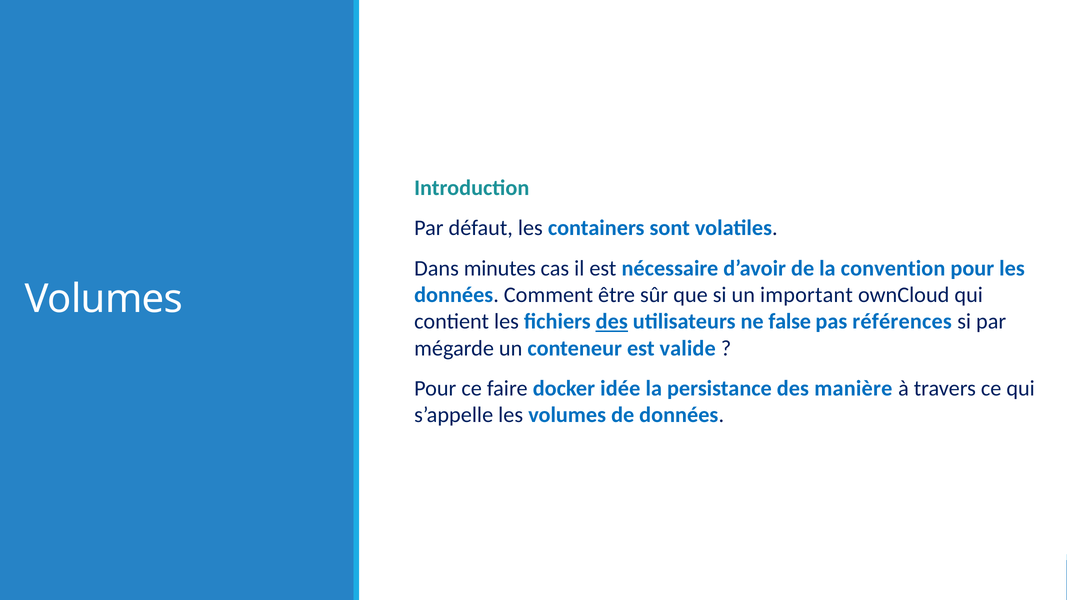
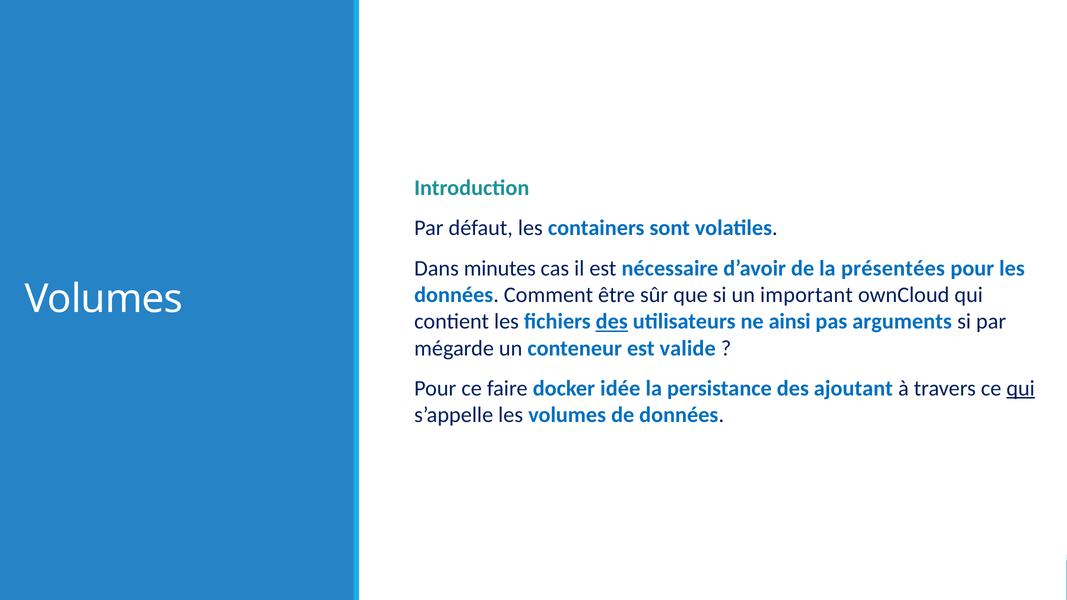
convention: convention -> présentées (893, 268)
false: false -> ainsi (790, 322)
références: références -> arguments (902, 322)
manière: manière -> ajoutant (853, 388)
qui underline: none -> present (1021, 388)
